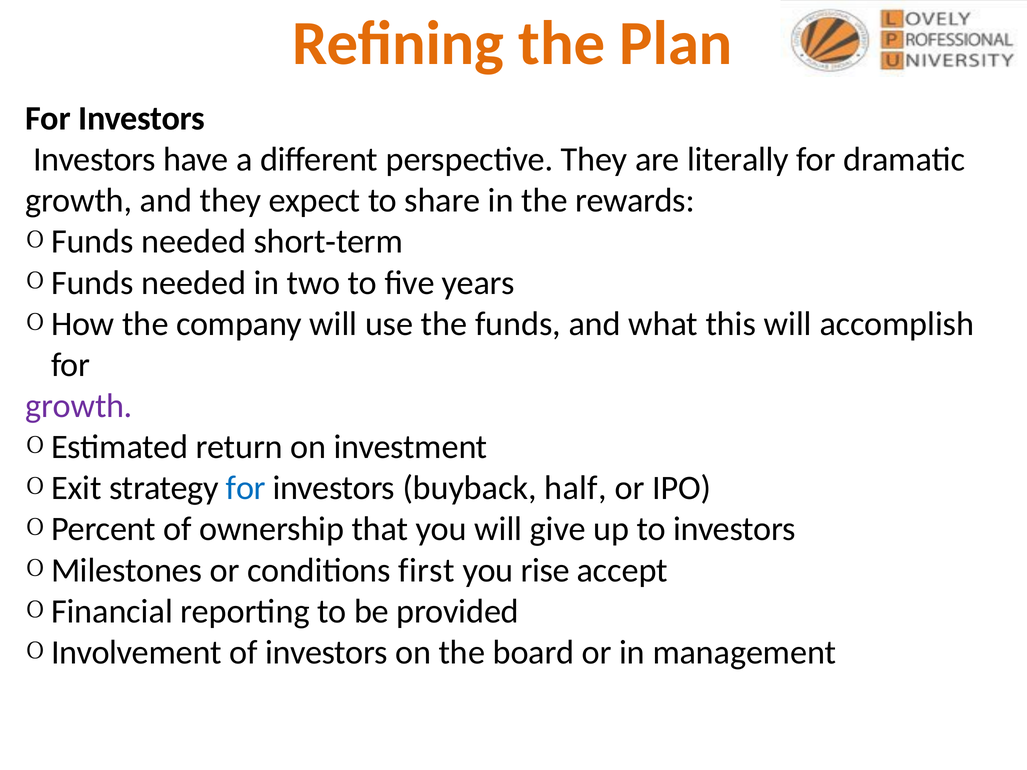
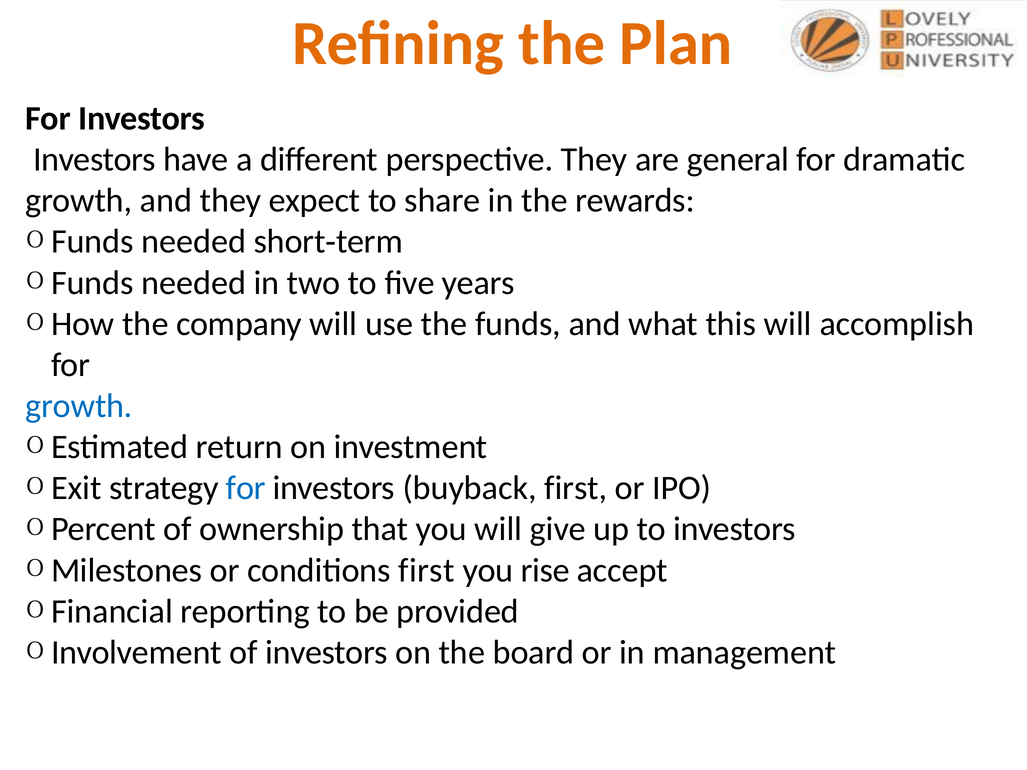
literally: literally -> general (738, 160)
growth colour: purple -> blue (79, 406)
buyback half: half -> first (576, 488)
